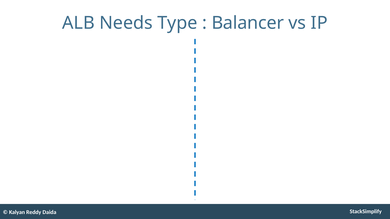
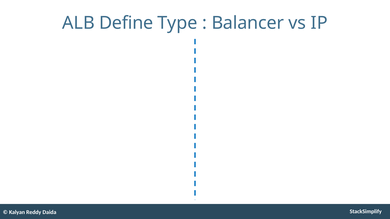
Needs: Needs -> Define (126, 23)
